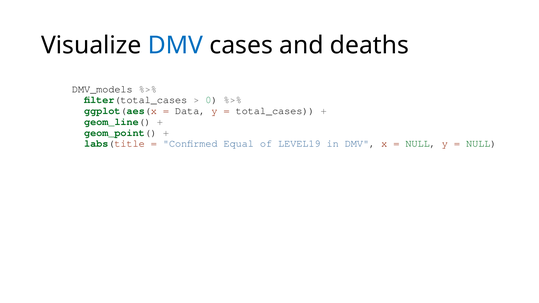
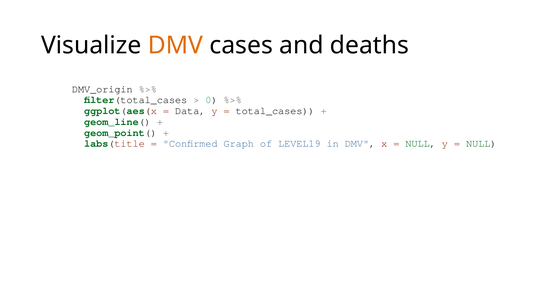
DMV colour: blue -> orange (176, 45)
DMV_models: DMV_models -> DMV_origin (102, 89)
Equal: Equal -> Graph (239, 144)
